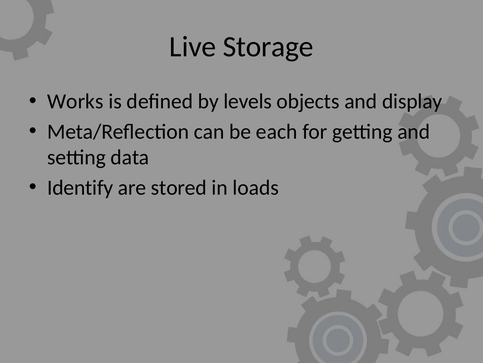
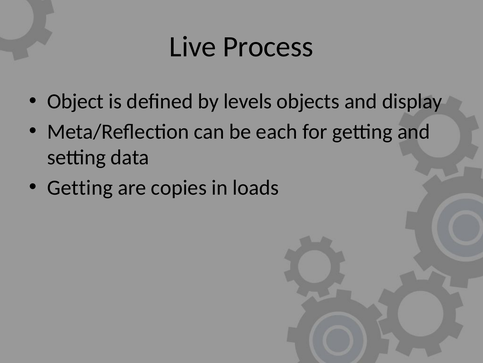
Storage: Storage -> Process (268, 47)
Works: Works -> Object (75, 101)
Identify: Identify -> Getting (80, 187)
stored: stored -> copies (179, 187)
